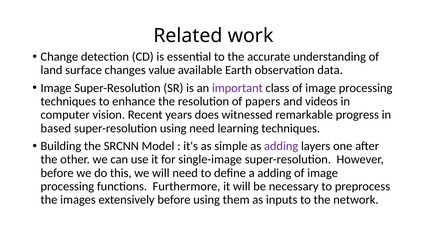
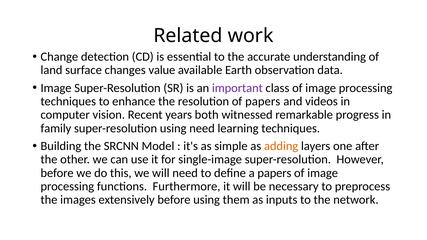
does: does -> both (207, 115)
based: based -> family (56, 128)
adding colour: purple -> orange (281, 146)
a adding: adding -> papers (274, 173)
